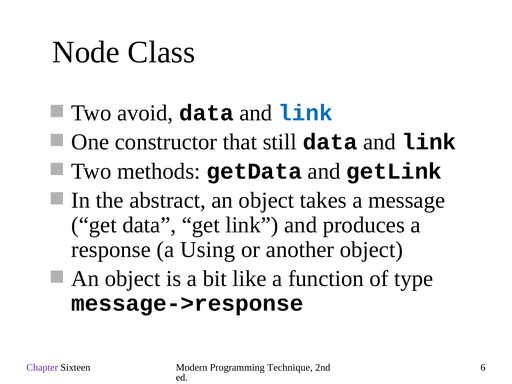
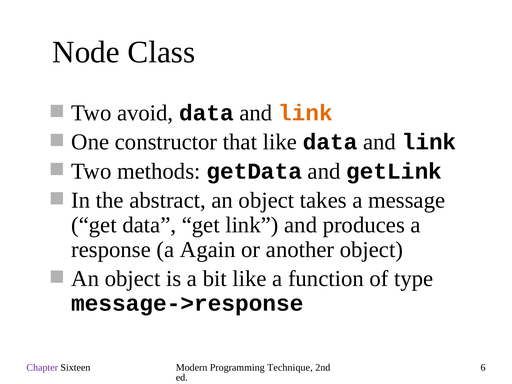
link colour: blue -> orange (305, 113)
that still: still -> like (280, 142)
Using: Using -> Again (208, 249)
